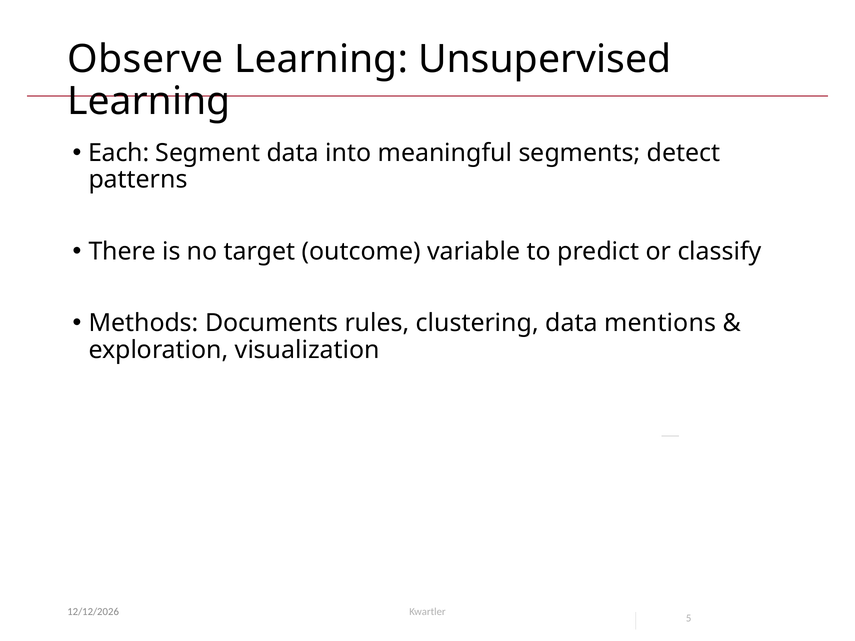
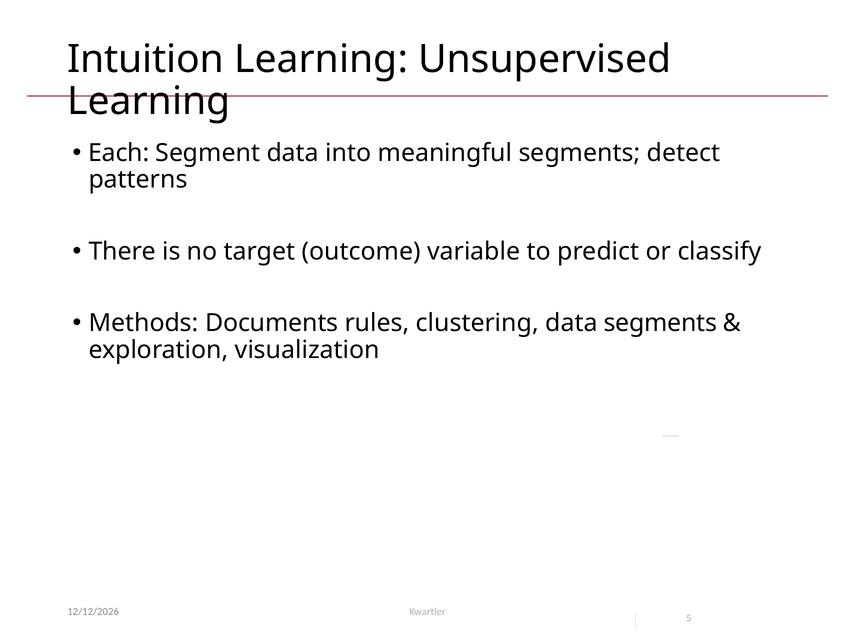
Observe: Observe -> Intuition (146, 59)
data mentions: mentions -> segments (660, 323)
